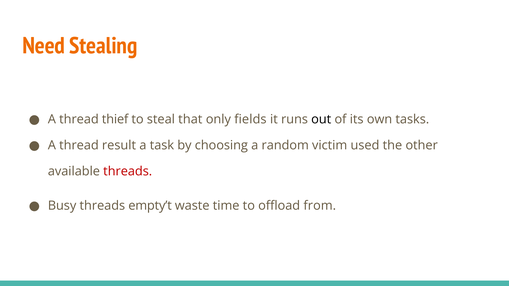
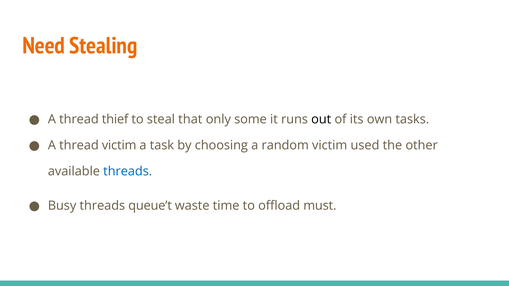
fields: fields -> some (250, 119)
thread result: result -> victim (119, 145)
threads colour: red -> blue (128, 171)
empty’t: empty’t -> queue’t (150, 206)
from: from -> must (320, 206)
